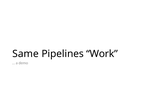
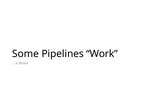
Same: Same -> Some (26, 54)
